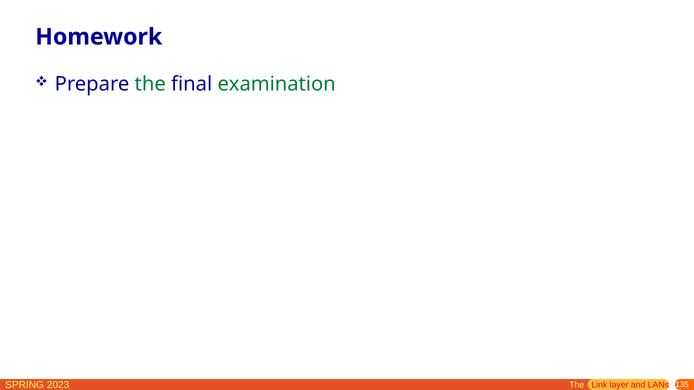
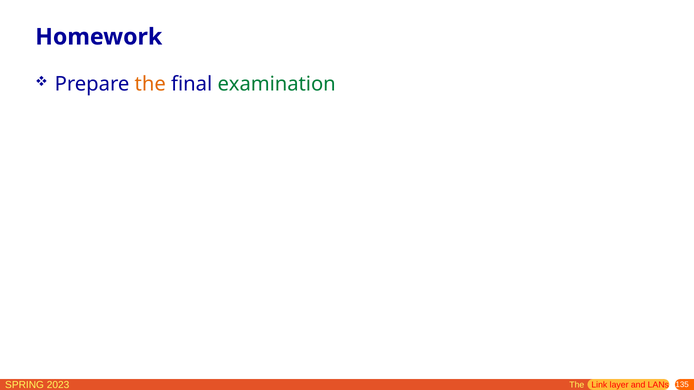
the colour: green -> orange (150, 84)
